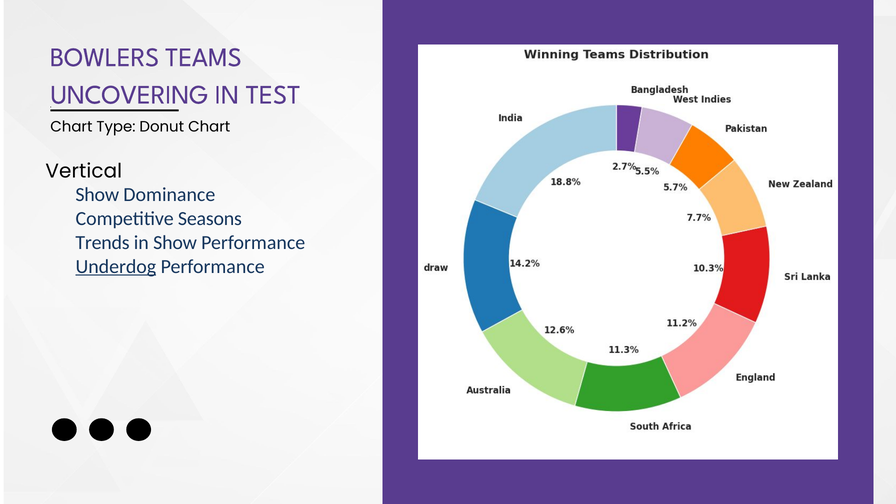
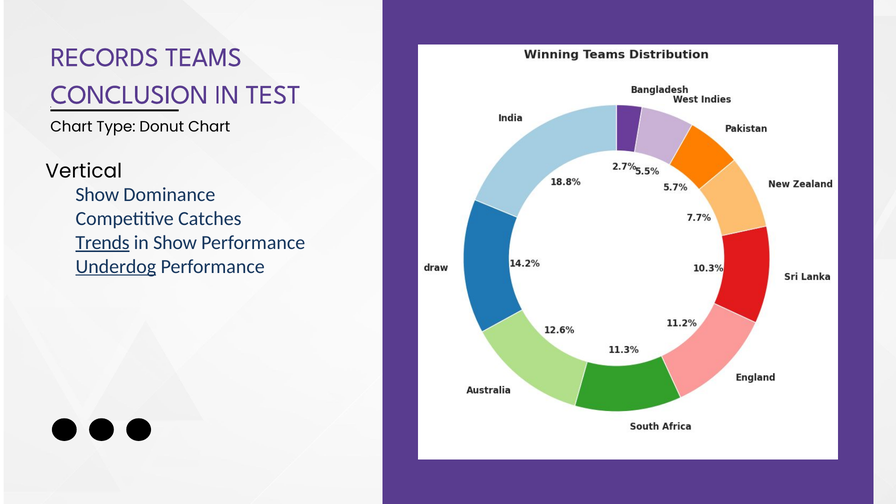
BOWLERS: BOWLERS -> RECORDS (105, 57)
UNCOVERING: UNCOVERING -> CONCLUSION (129, 95)
Seasons: Seasons -> Catches (210, 219)
Trends underline: none -> present (103, 243)
